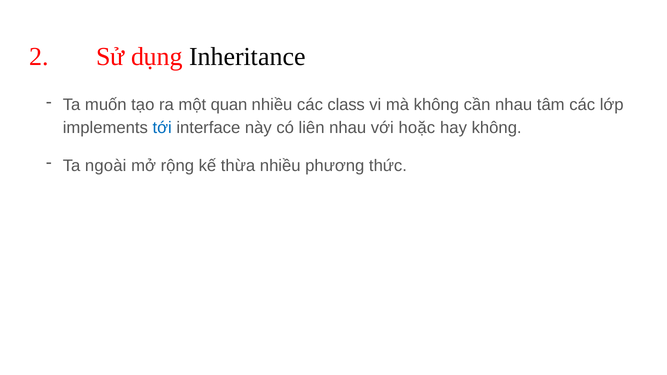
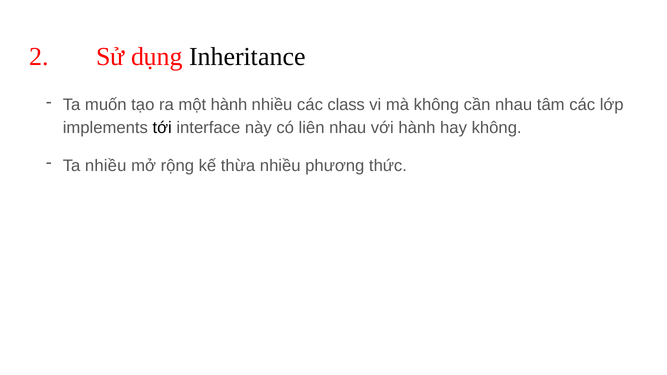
một quan: quan -> hành (229, 105)
tới colour: blue -> black (162, 128)
với hoặc: hoặc -> hành (417, 128)
Ta ngoài: ngoài -> nhiều (106, 166)
